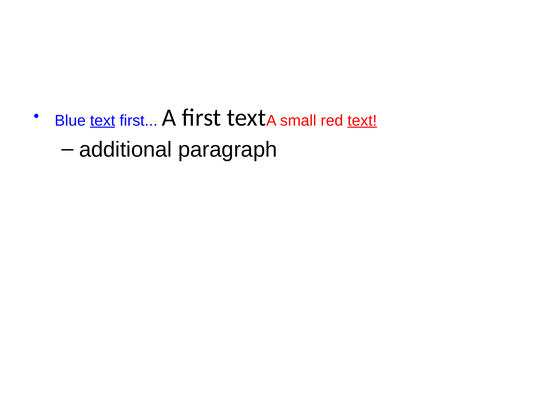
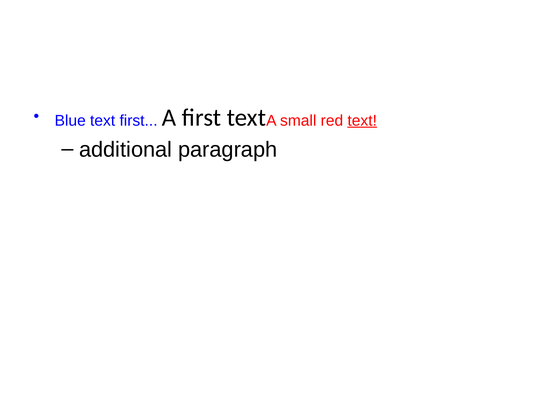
text underline: present -> none (103, 121)
